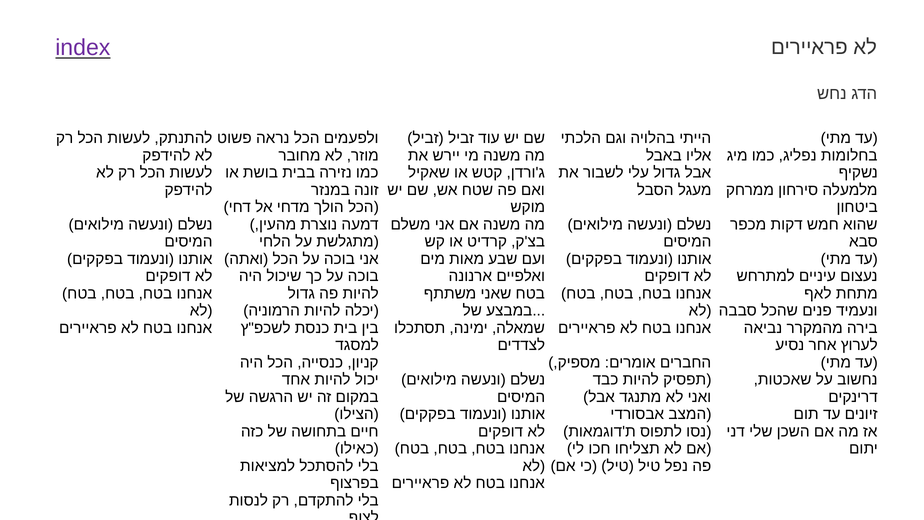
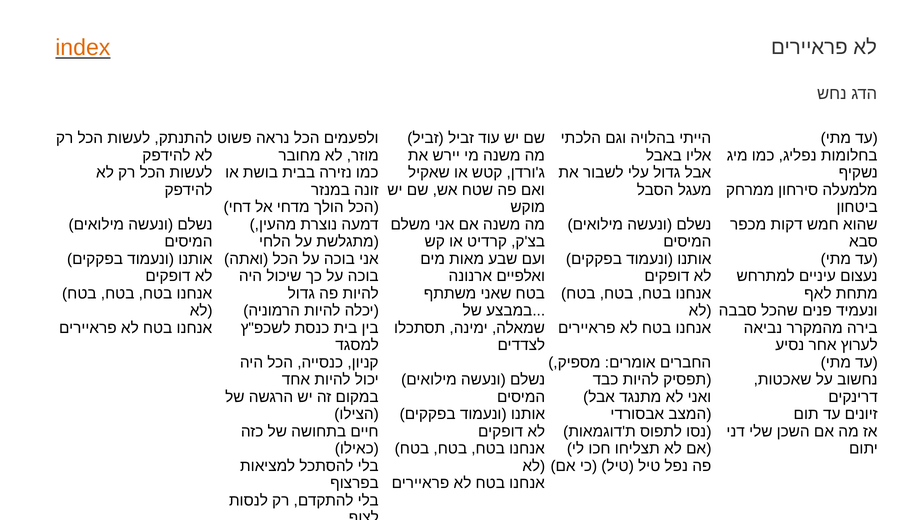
index colour: purple -> orange (83, 48)
